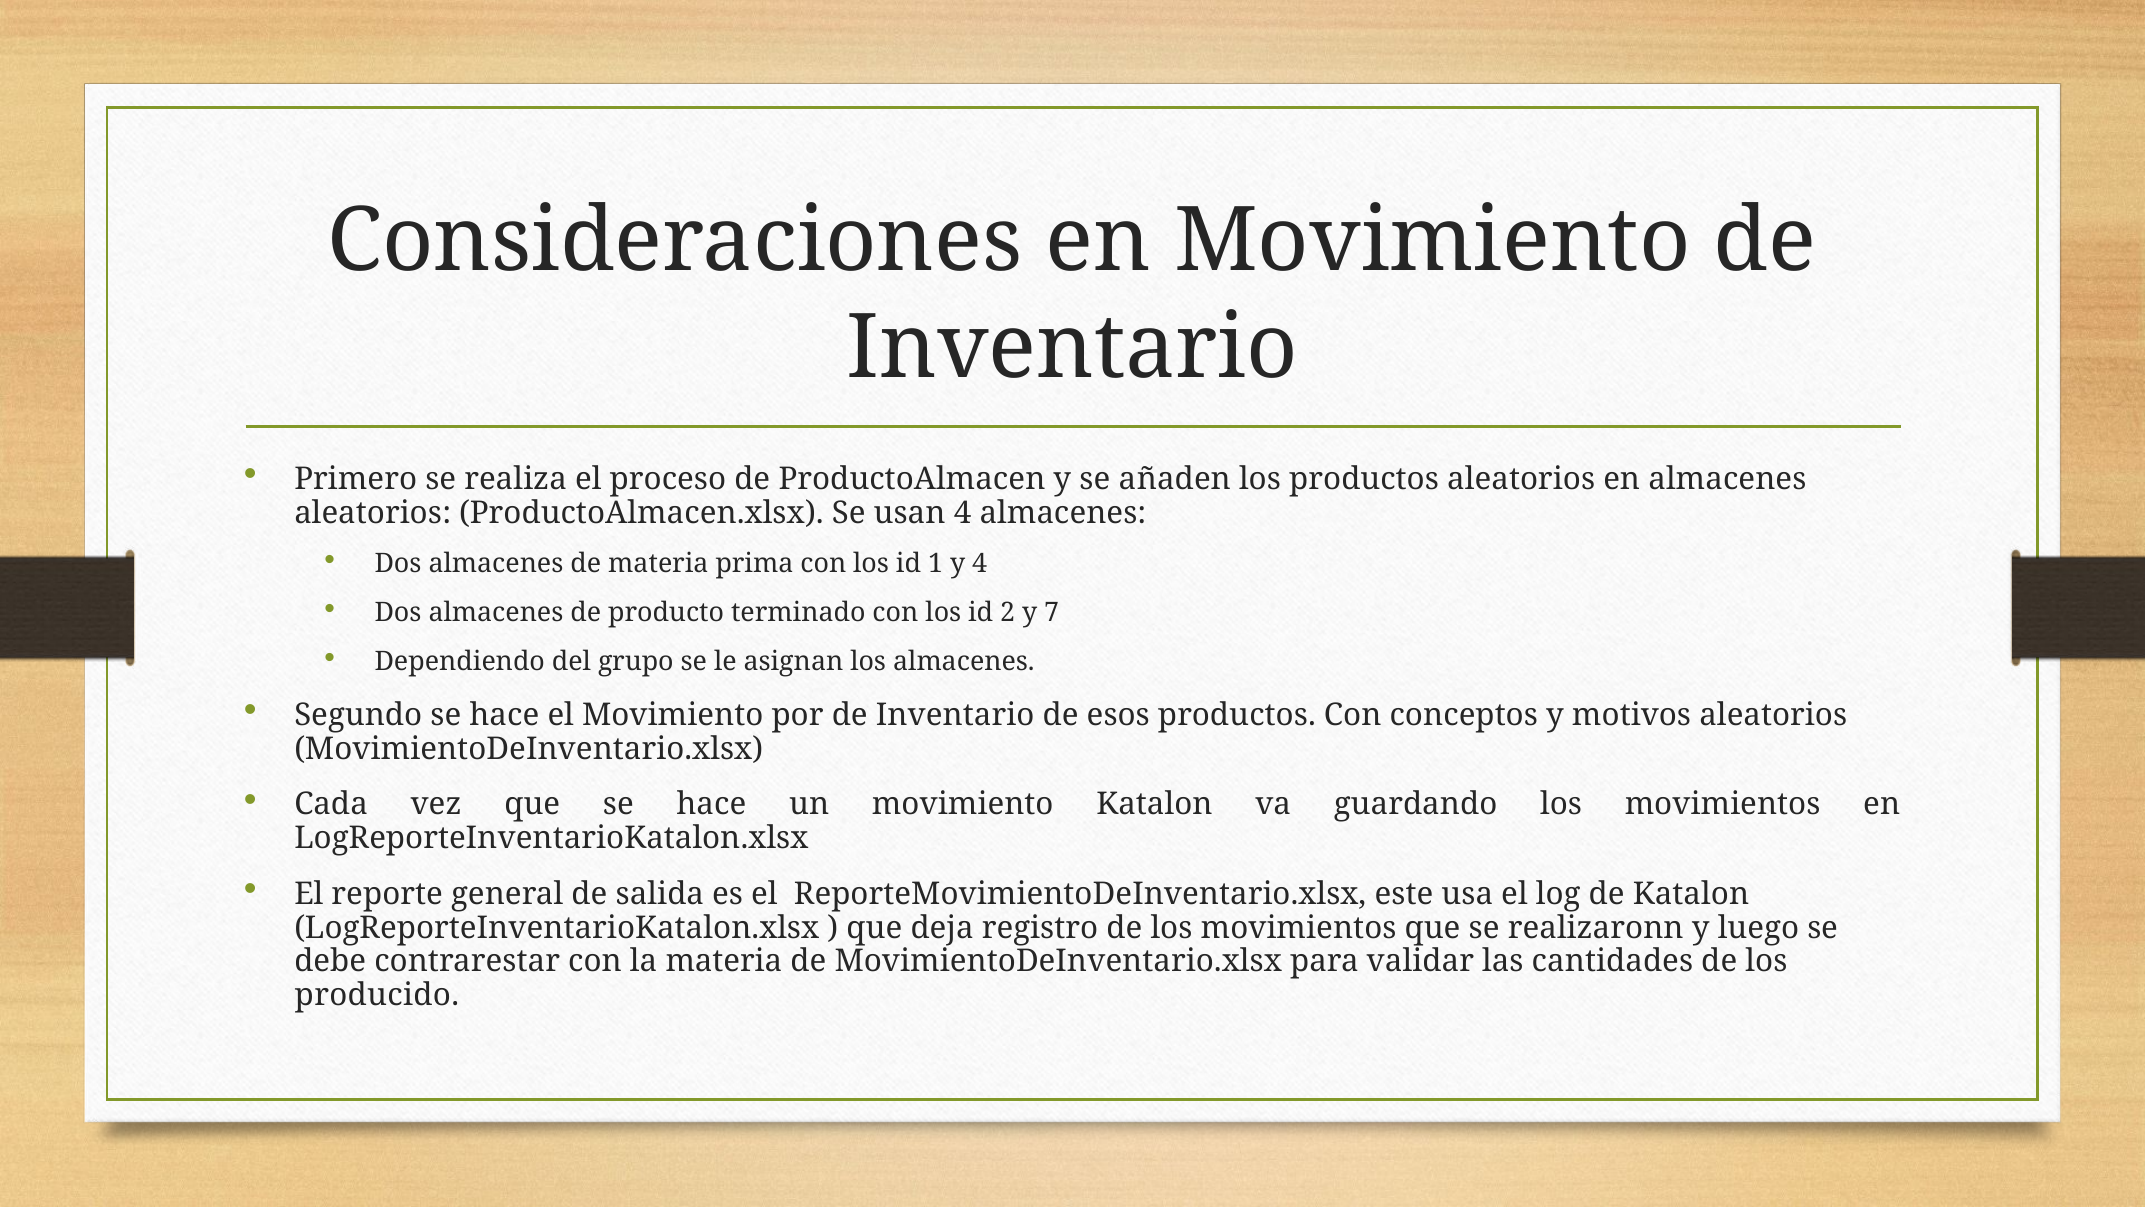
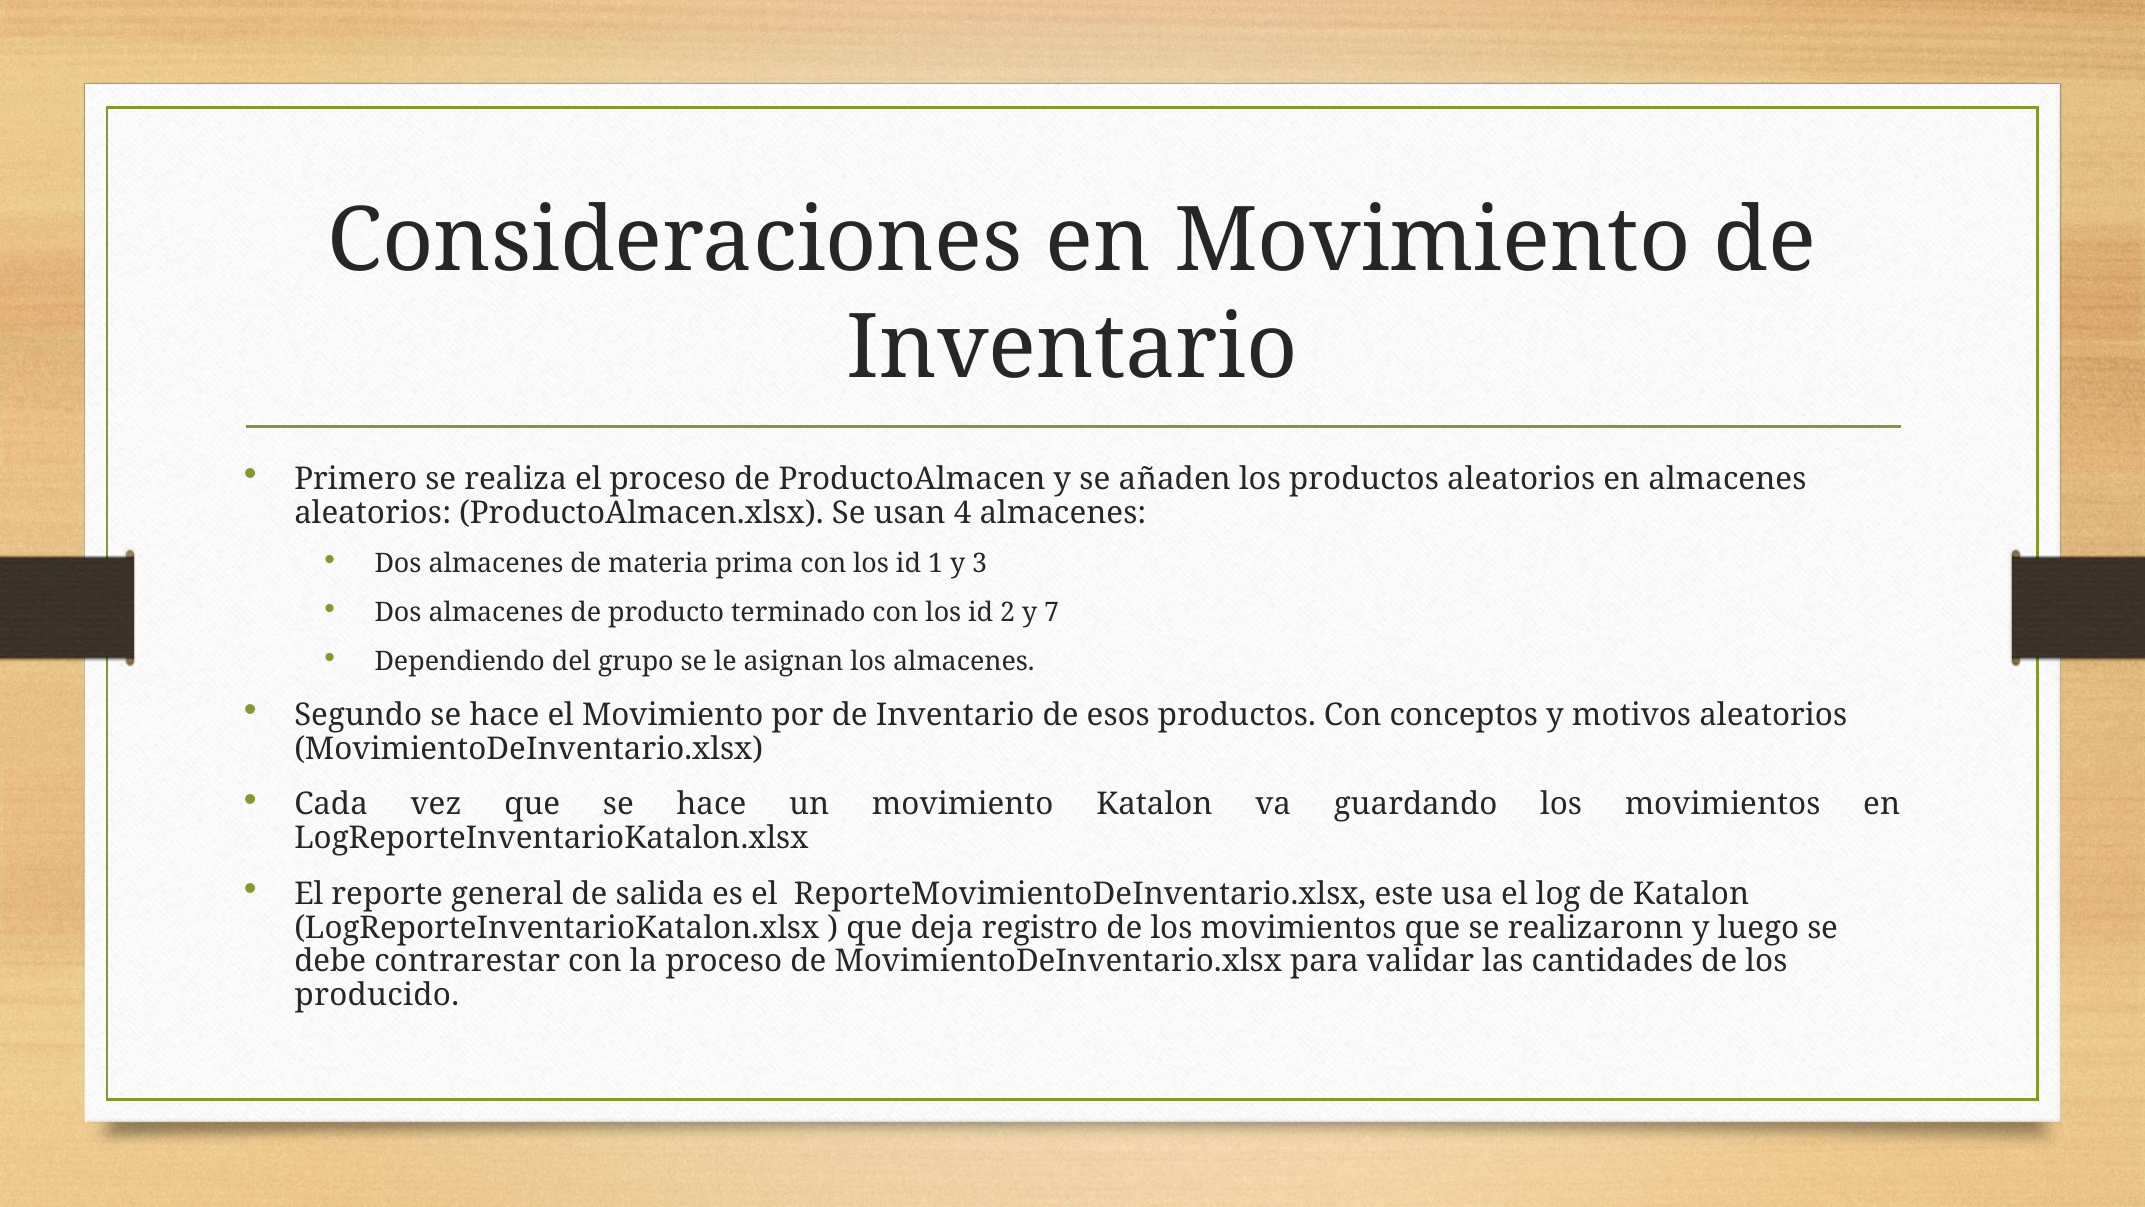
y 4: 4 -> 3 (980, 564)
la materia: materia -> proceso (724, 961)
